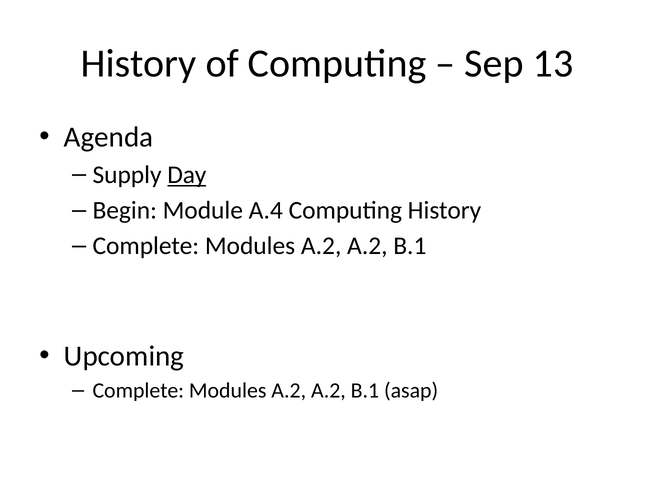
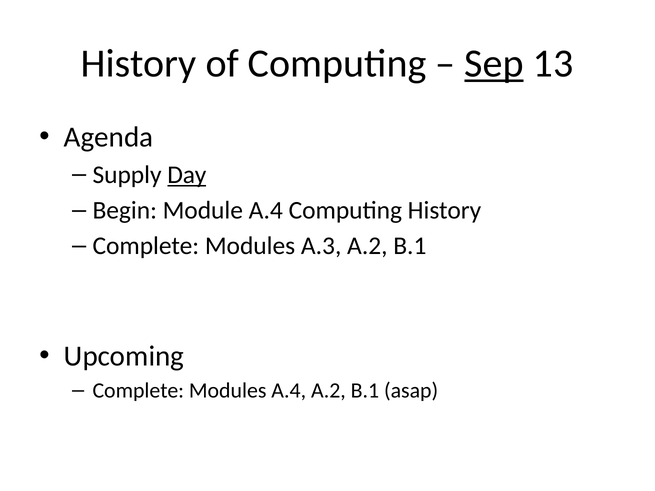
Sep underline: none -> present (494, 63)
A.2: A.2 -> A.3 (321, 246)
A.2: A.2 -> A.4 (289, 391)
